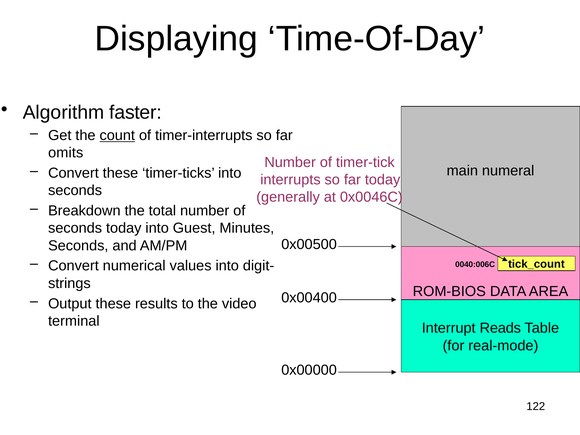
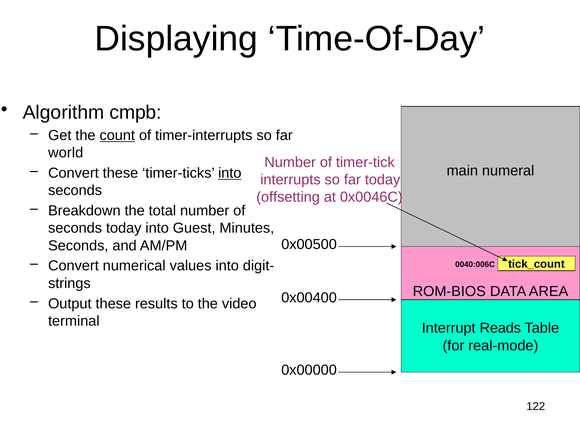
faster: faster -> cmpb (136, 113)
omits: omits -> world (66, 153)
into underline: none -> present (230, 173)
generally: generally -> offsetting (288, 197)
